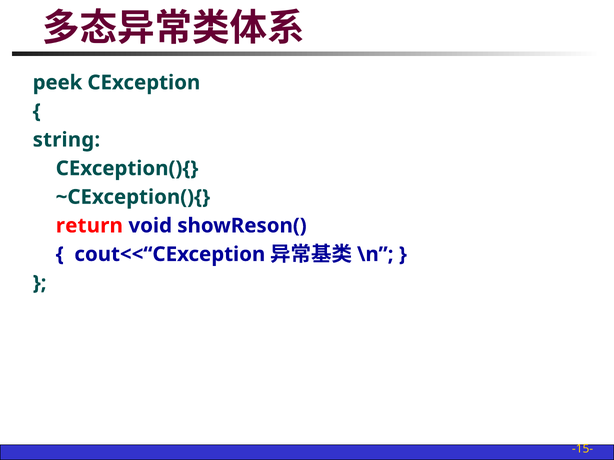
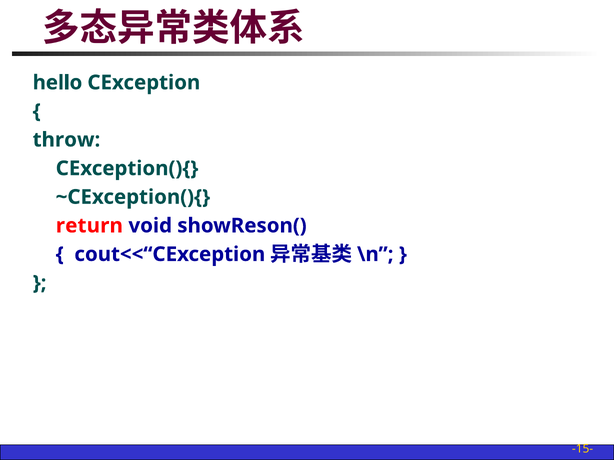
peek: peek -> hello (57, 83)
string: string -> throw (66, 140)
